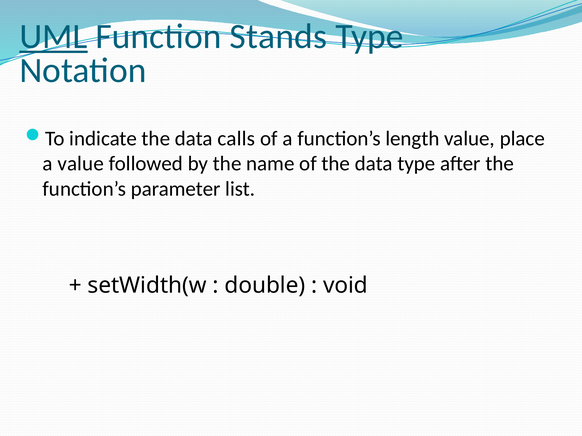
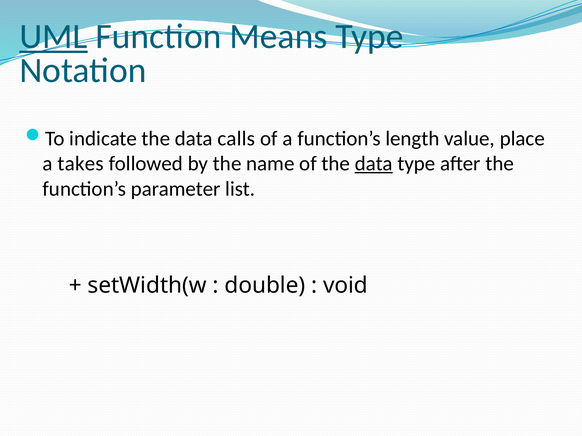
Stands: Stands -> Means (278, 37)
a value: value -> takes (81, 164)
data underline: none -> present (374, 164)
